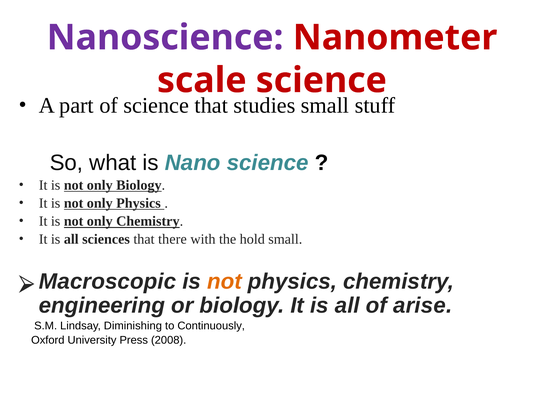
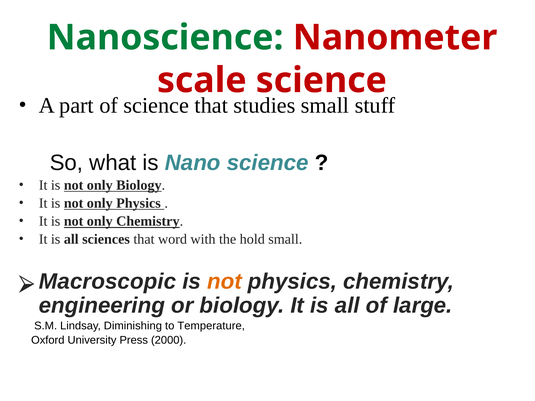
Nanoscience colour: purple -> green (165, 38)
there: there -> word (173, 239)
arise: arise -> large (423, 306)
Continuously: Continuously -> Temperature (211, 326)
2008: 2008 -> 2000 (169, 340)
